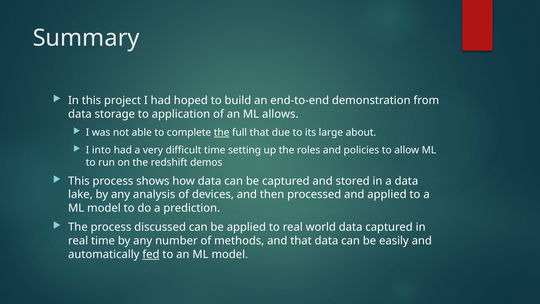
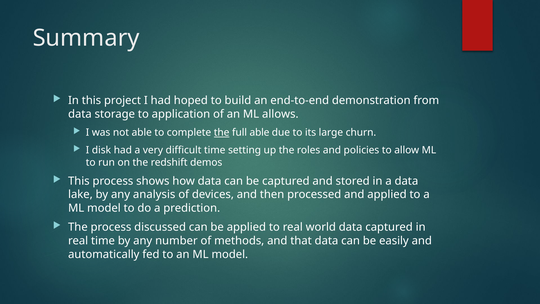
full that: that -> able (259, 132)
about: about -> churn (361, 132)
into: into -> disk (101, 150)
fed underline: present -> none (151, 254)
